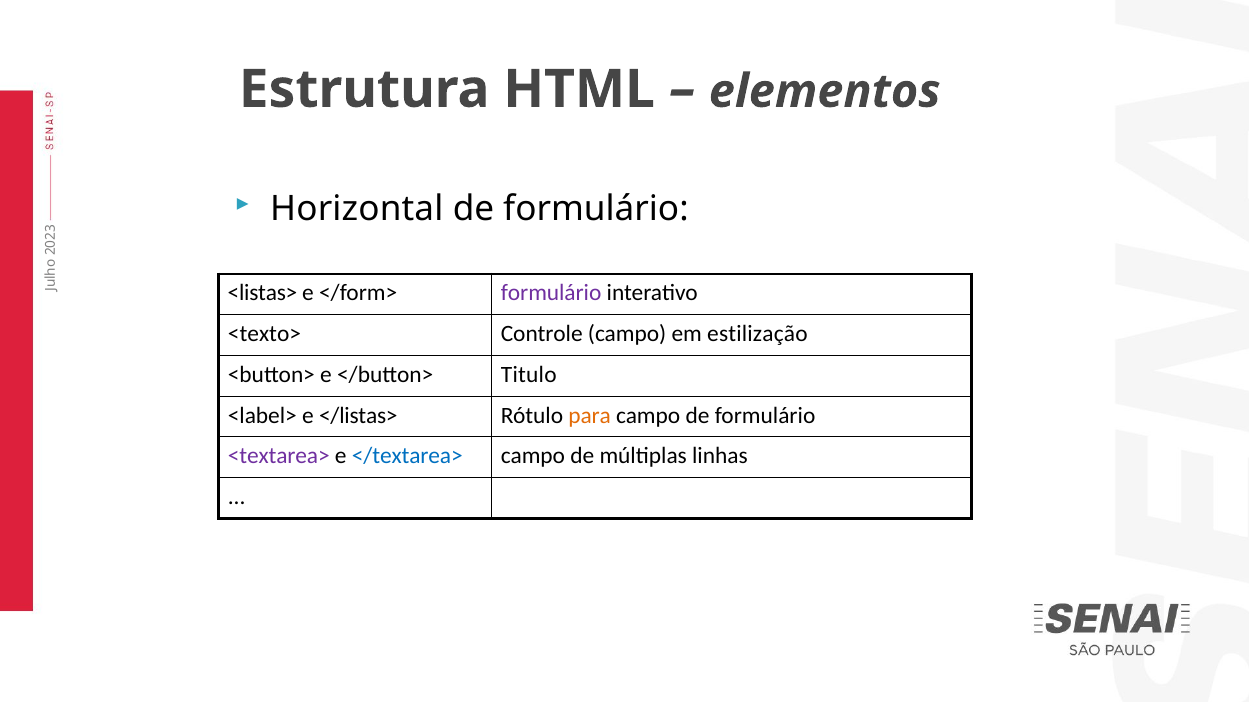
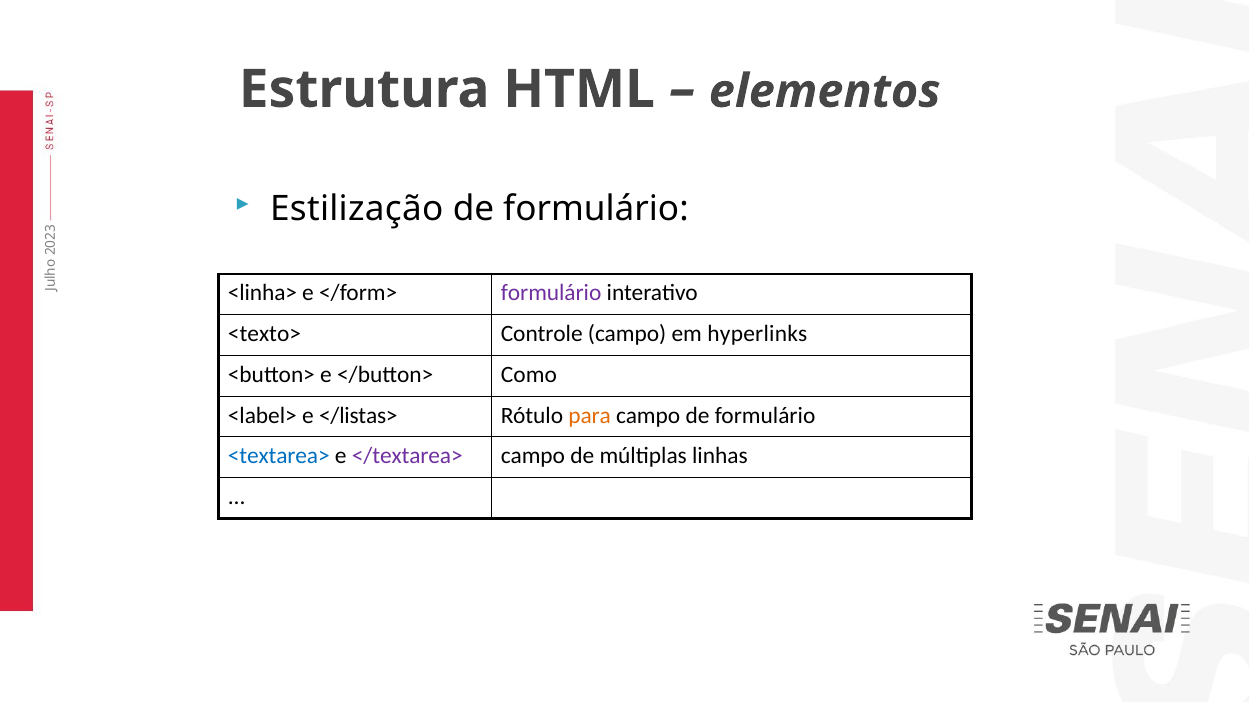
Horizontal: Horizontal -> Estilização (357, 209)
<listas>: <listas> -> <linha> (262, 293)
estilização: estilização -> hyperlinks (757, 334)
Titulo: Titulo -> Como (529, 375)
<textarea> colour: purple -> blue (279, 456)
</textarea> colour: blue -> purple (407, 456)
